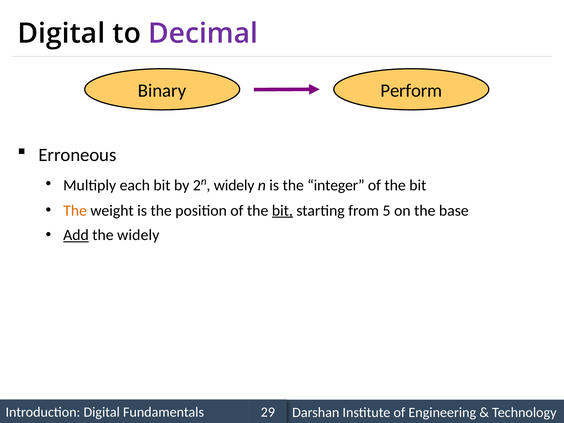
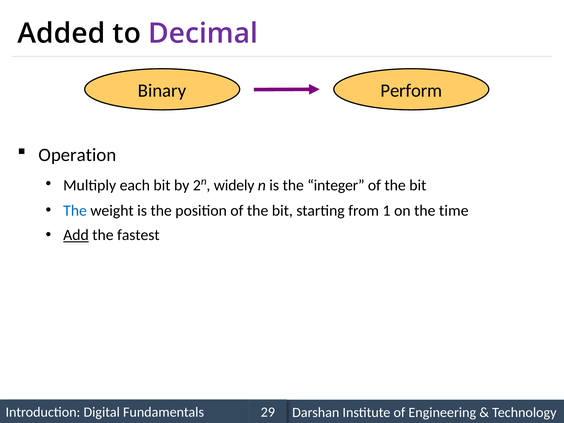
Digital: Digital -> Added (61, 33)
Erroneous: Erroneous -> Operation (77, 155)
The colour: orange -> blue (75, 211)
bit underline: present -> none (282, 211)
5: 5 -> 1 (387, 211)
base: base -> time (454, 211)
the widely: widely -> fastest (138, 235)
